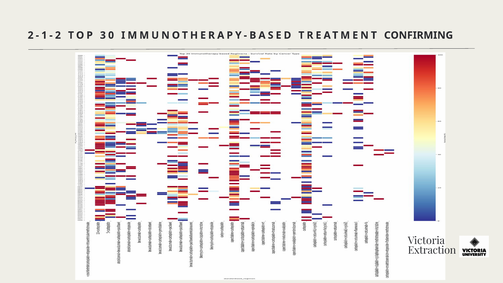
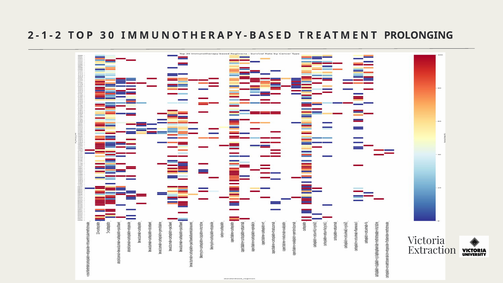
CONFIRMING: CONFIRMING -> PROLONGING (419, 35)
